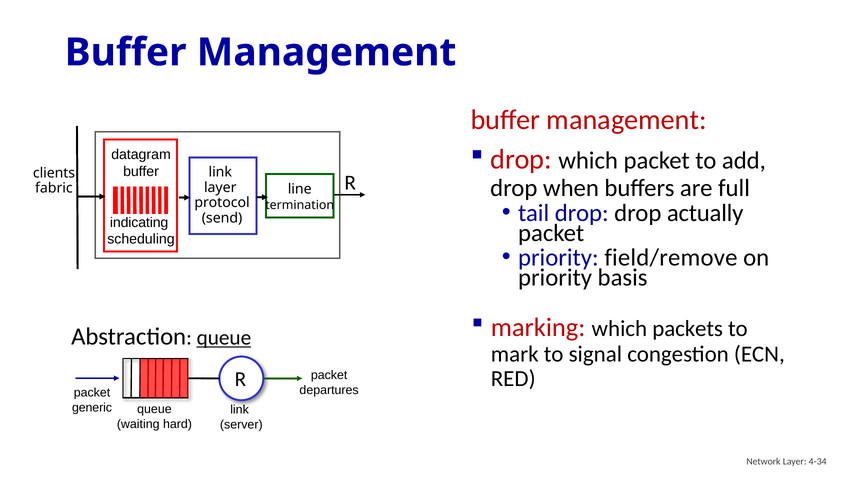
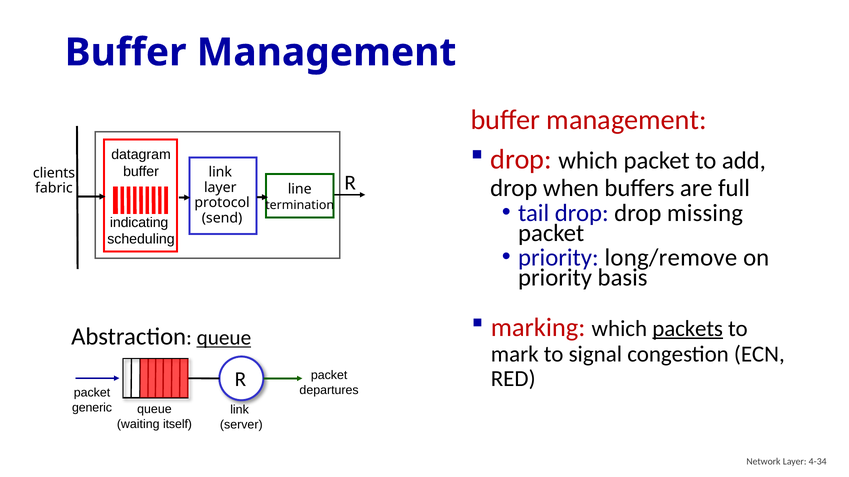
actually: actually -> missing (705, 213)
field/remove: field/remove -> long/remove (671, 258)
packets underline: none -> present (688, 329)
hard: hard -> itself (177, 425)
